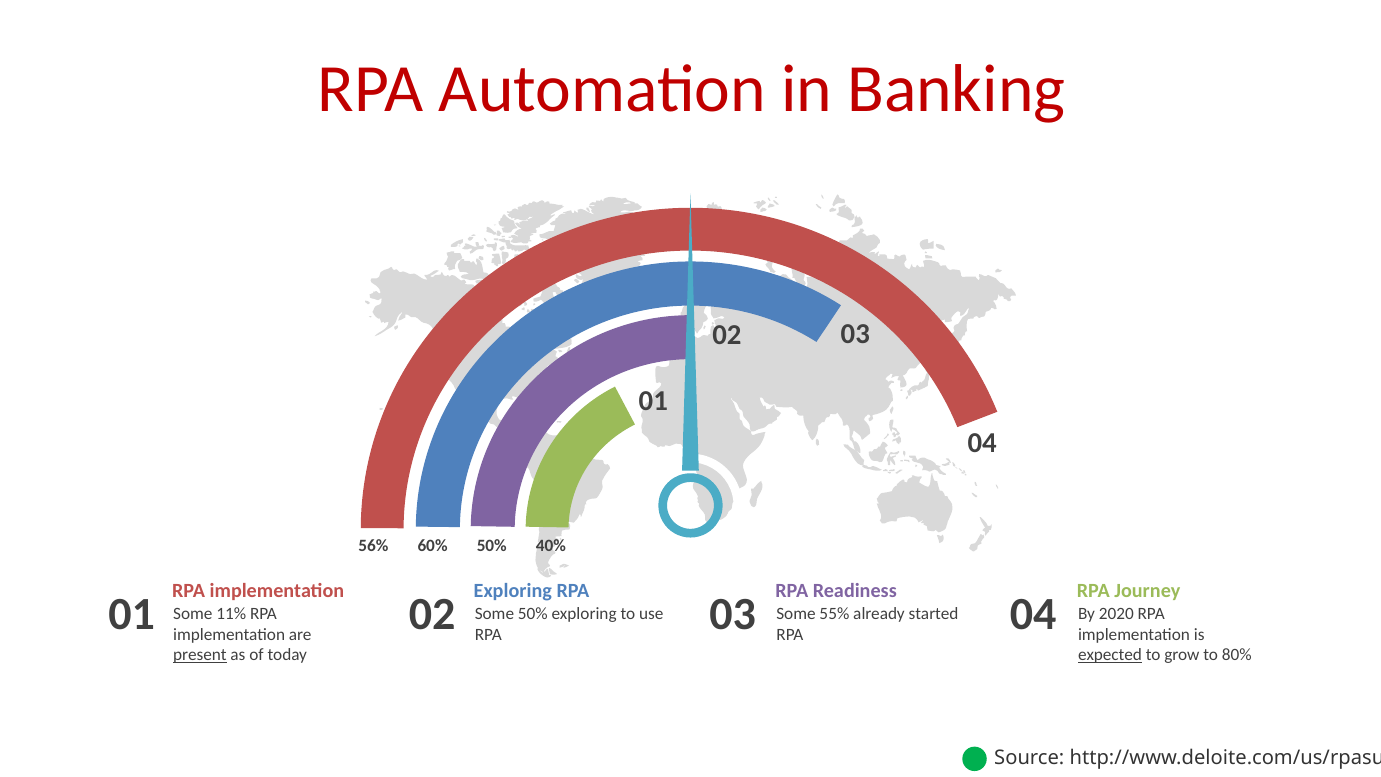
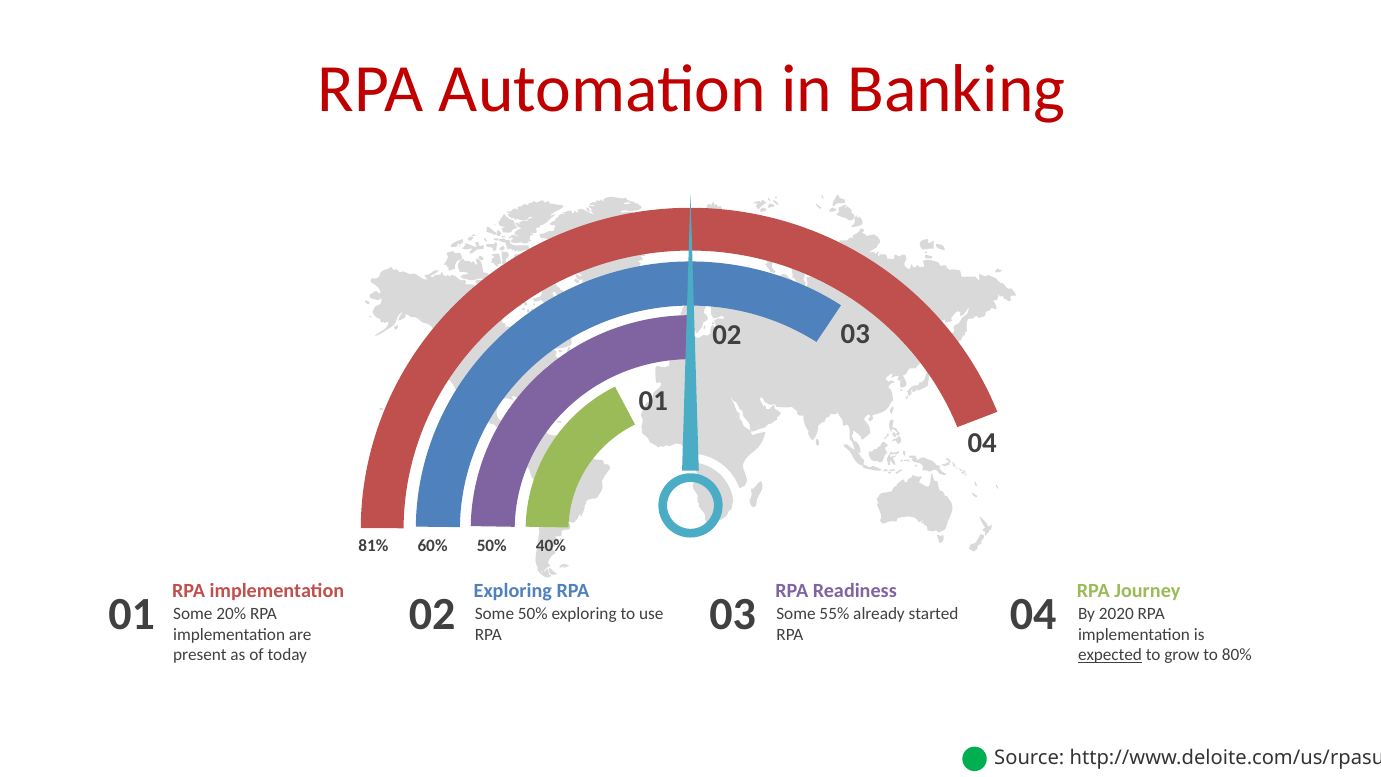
56%: 56% -> 81% (373, 546)
11%: 11% -> 20% (231, 614)
present underline: present -> none (200, 655)
